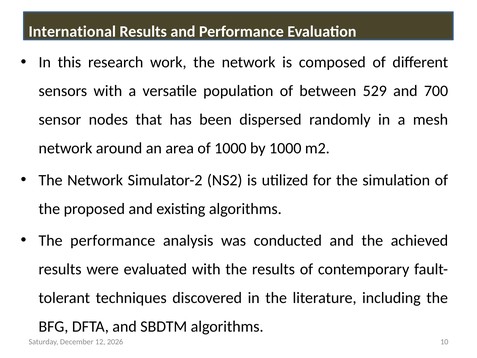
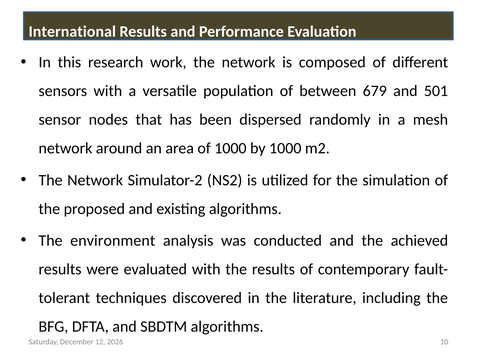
529: 529 -> 679 (375, 91)
700: 700 -> 501 (436, 91)
The performance: performance -> environment (113, 240)
